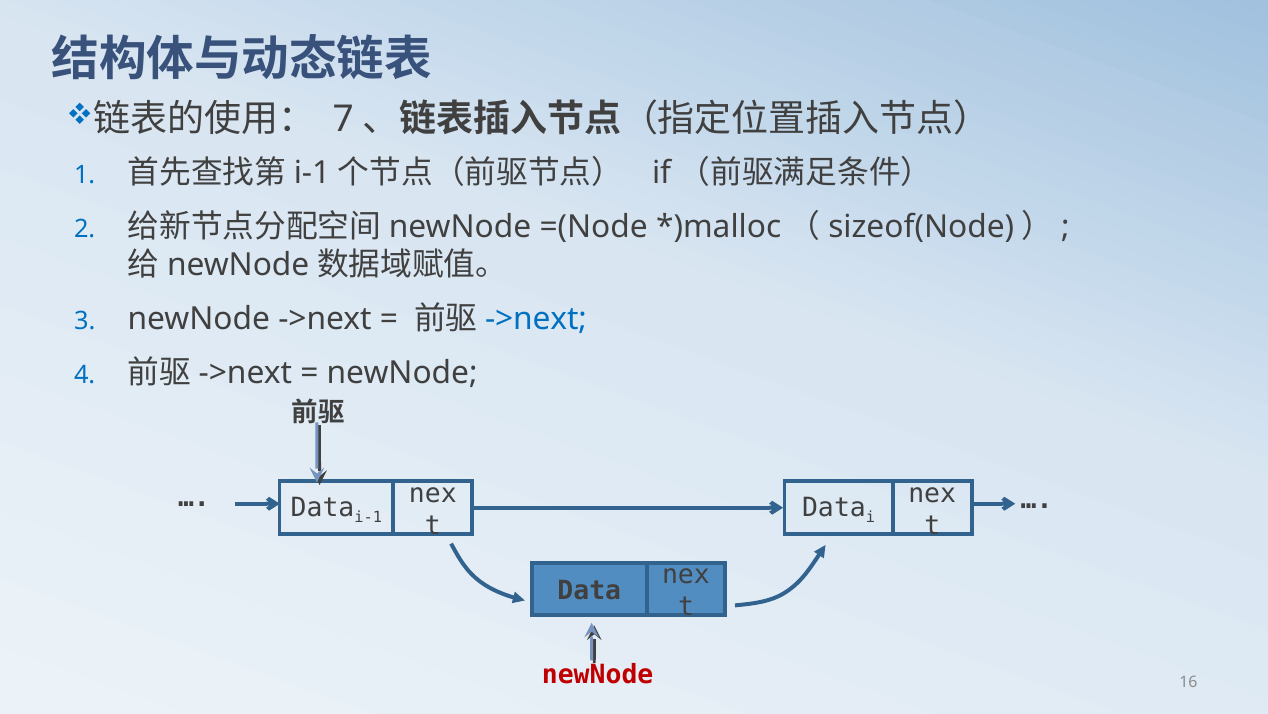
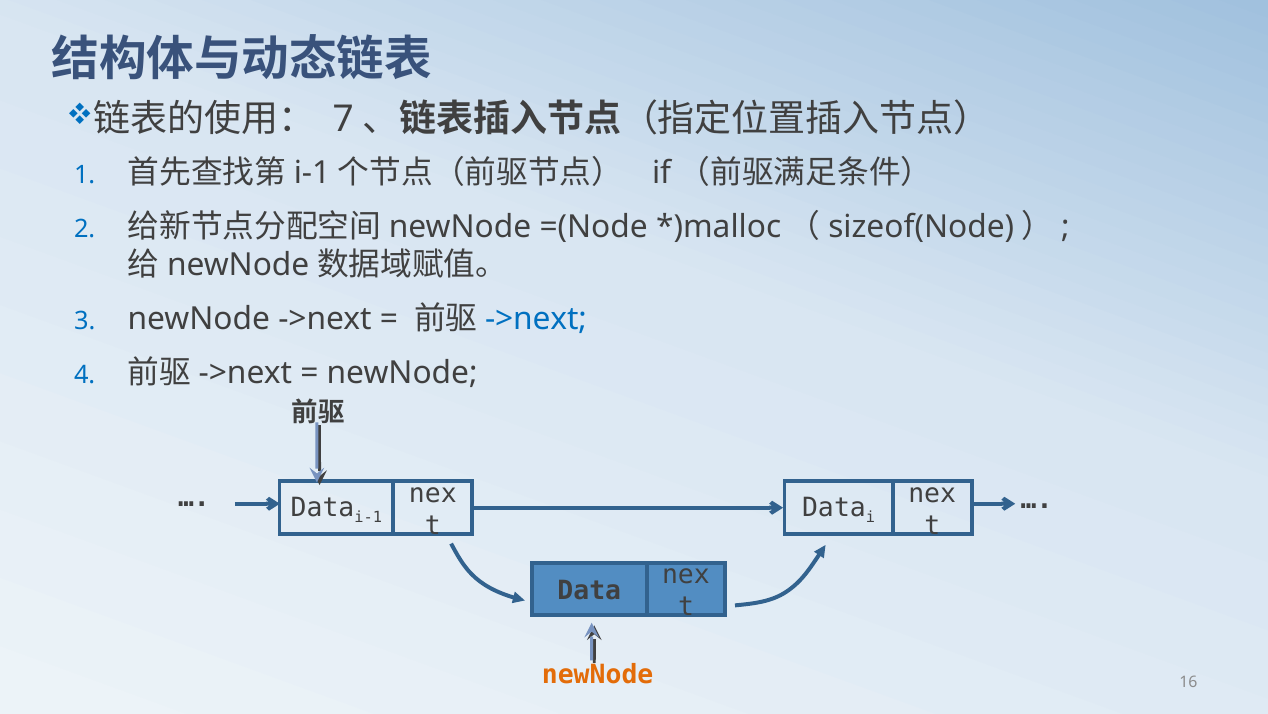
newNode colour: red -> orange (598, 675)
